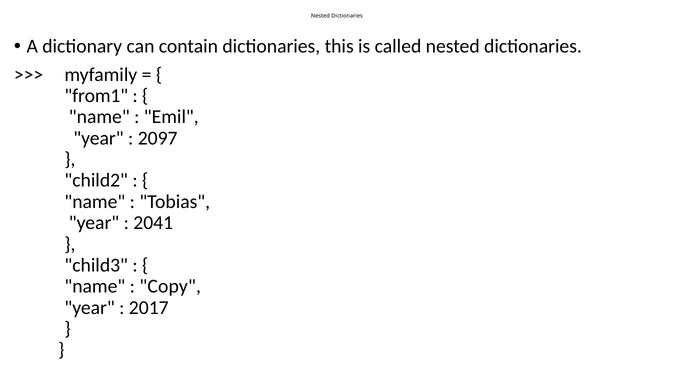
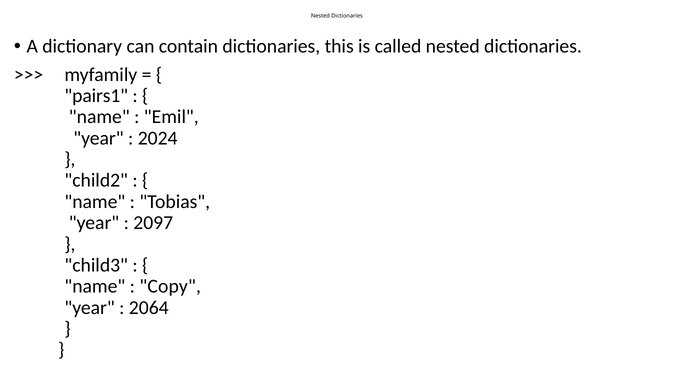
from1: from1 -> pairs1 (96, 96)
2097: 2097 -> 2024 (158, 138)
2041: 2041 -> 2097 (153, 223)
2017: 2017 -> 2064 (149, 308)
